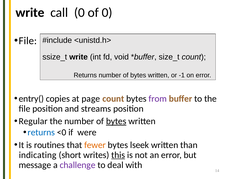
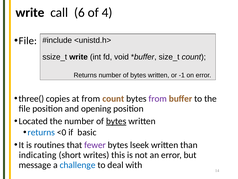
call 0: 0 -> 6 (80, 12)
of 0: 0 -> 4 (107, 12)
entry(: entry( -> three( (31, 98)
at page: page -> from (91, 98)
streams: streams -> opening (96, 108)
Regular: Regular -> Located (33, 121)
were: were -> basic (87, 132)
fewer colour: orange -> purple (95, 145)
this underline: present -> none (118, 155)
challenge colour: purple -> blue (78, 165)
